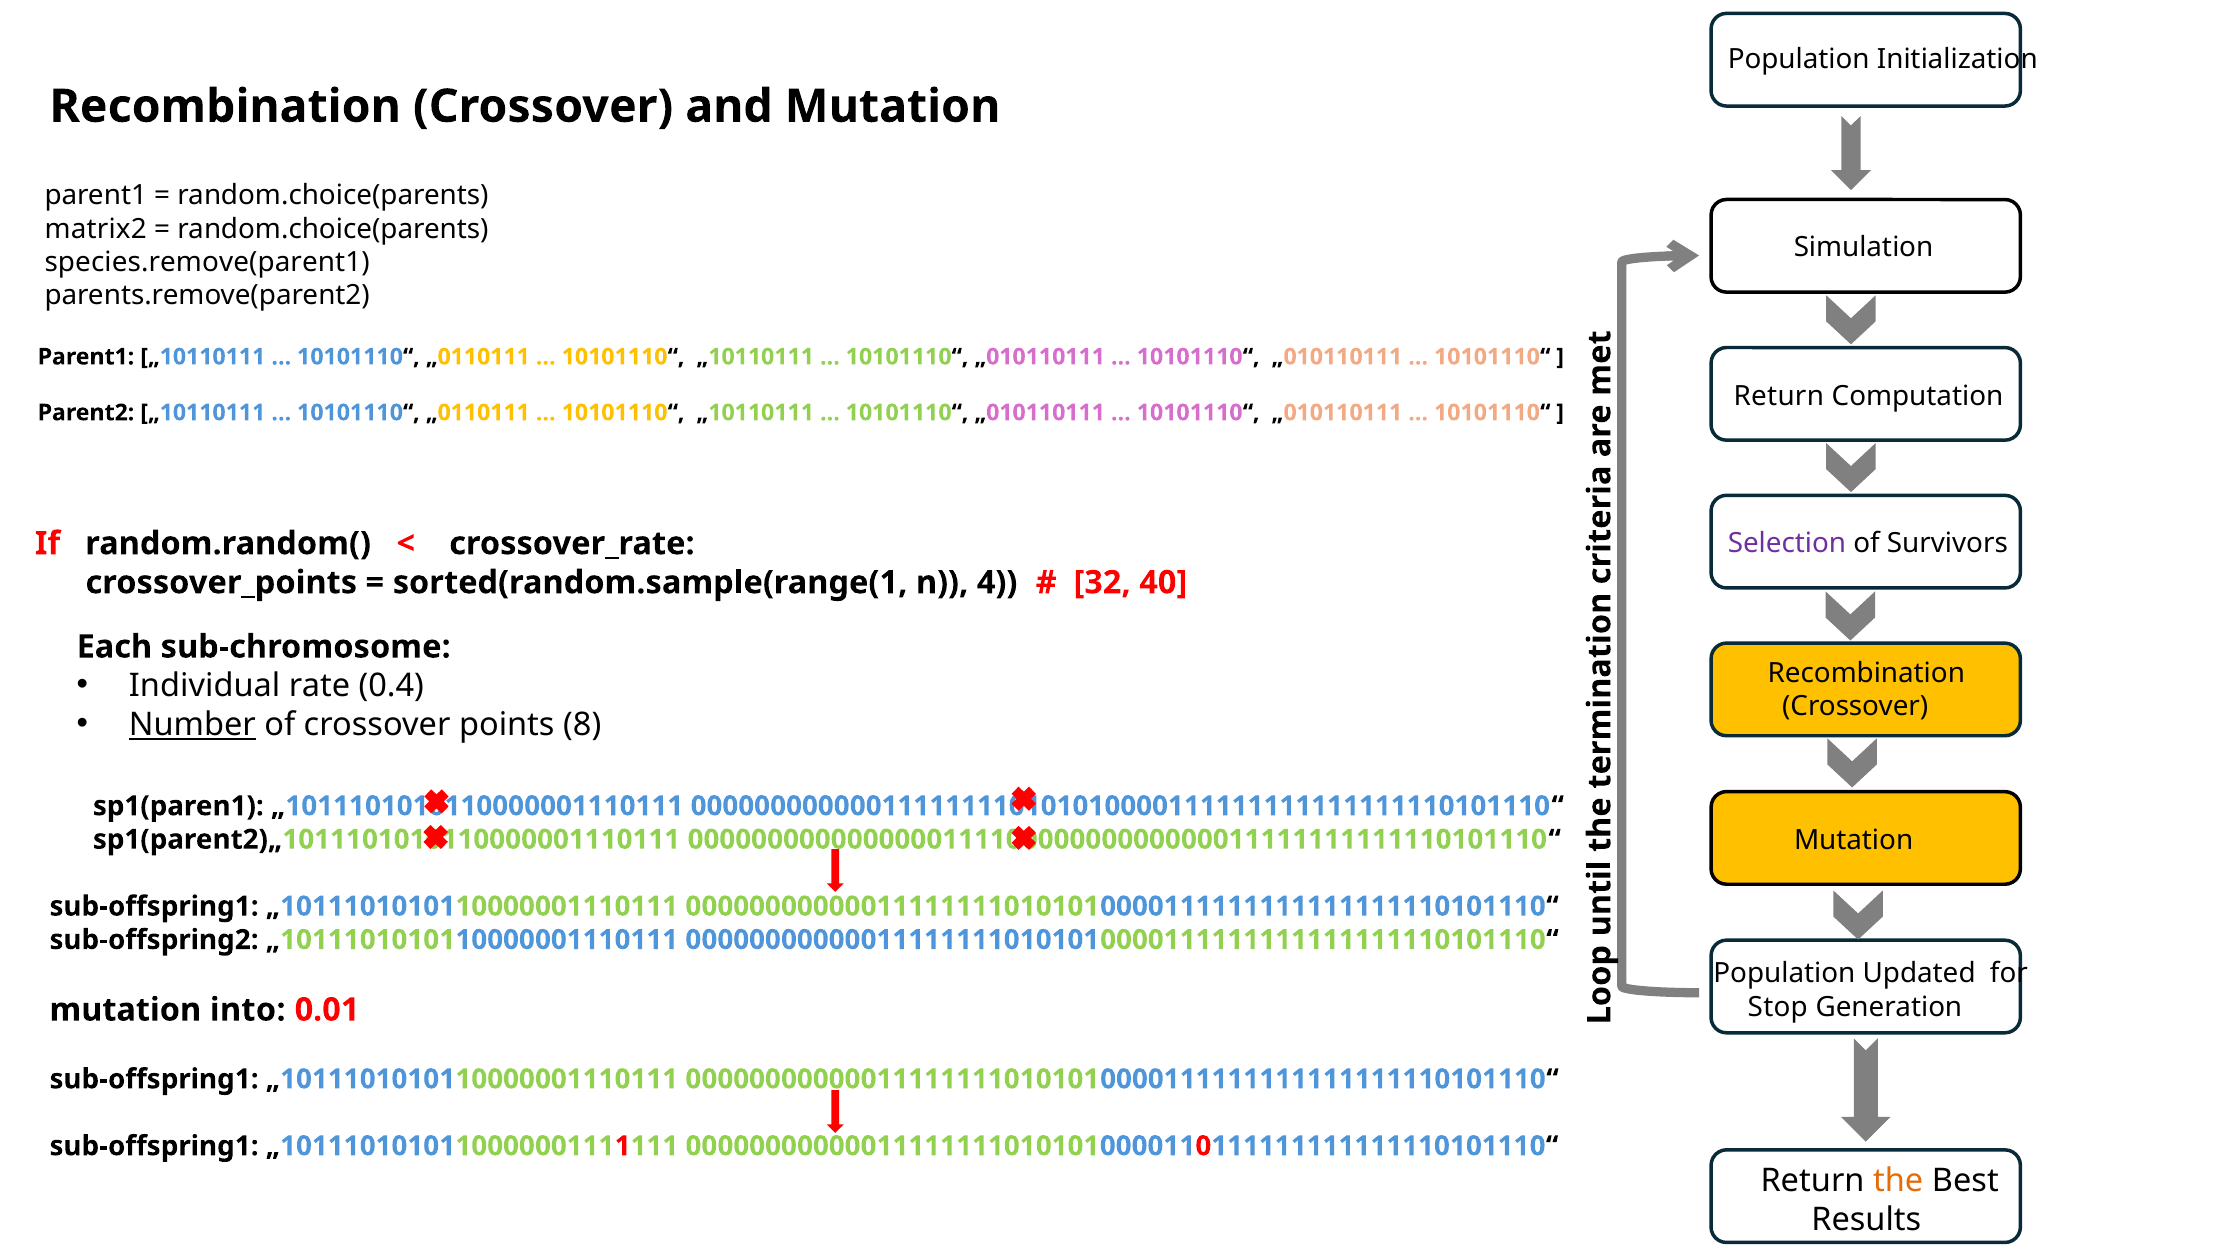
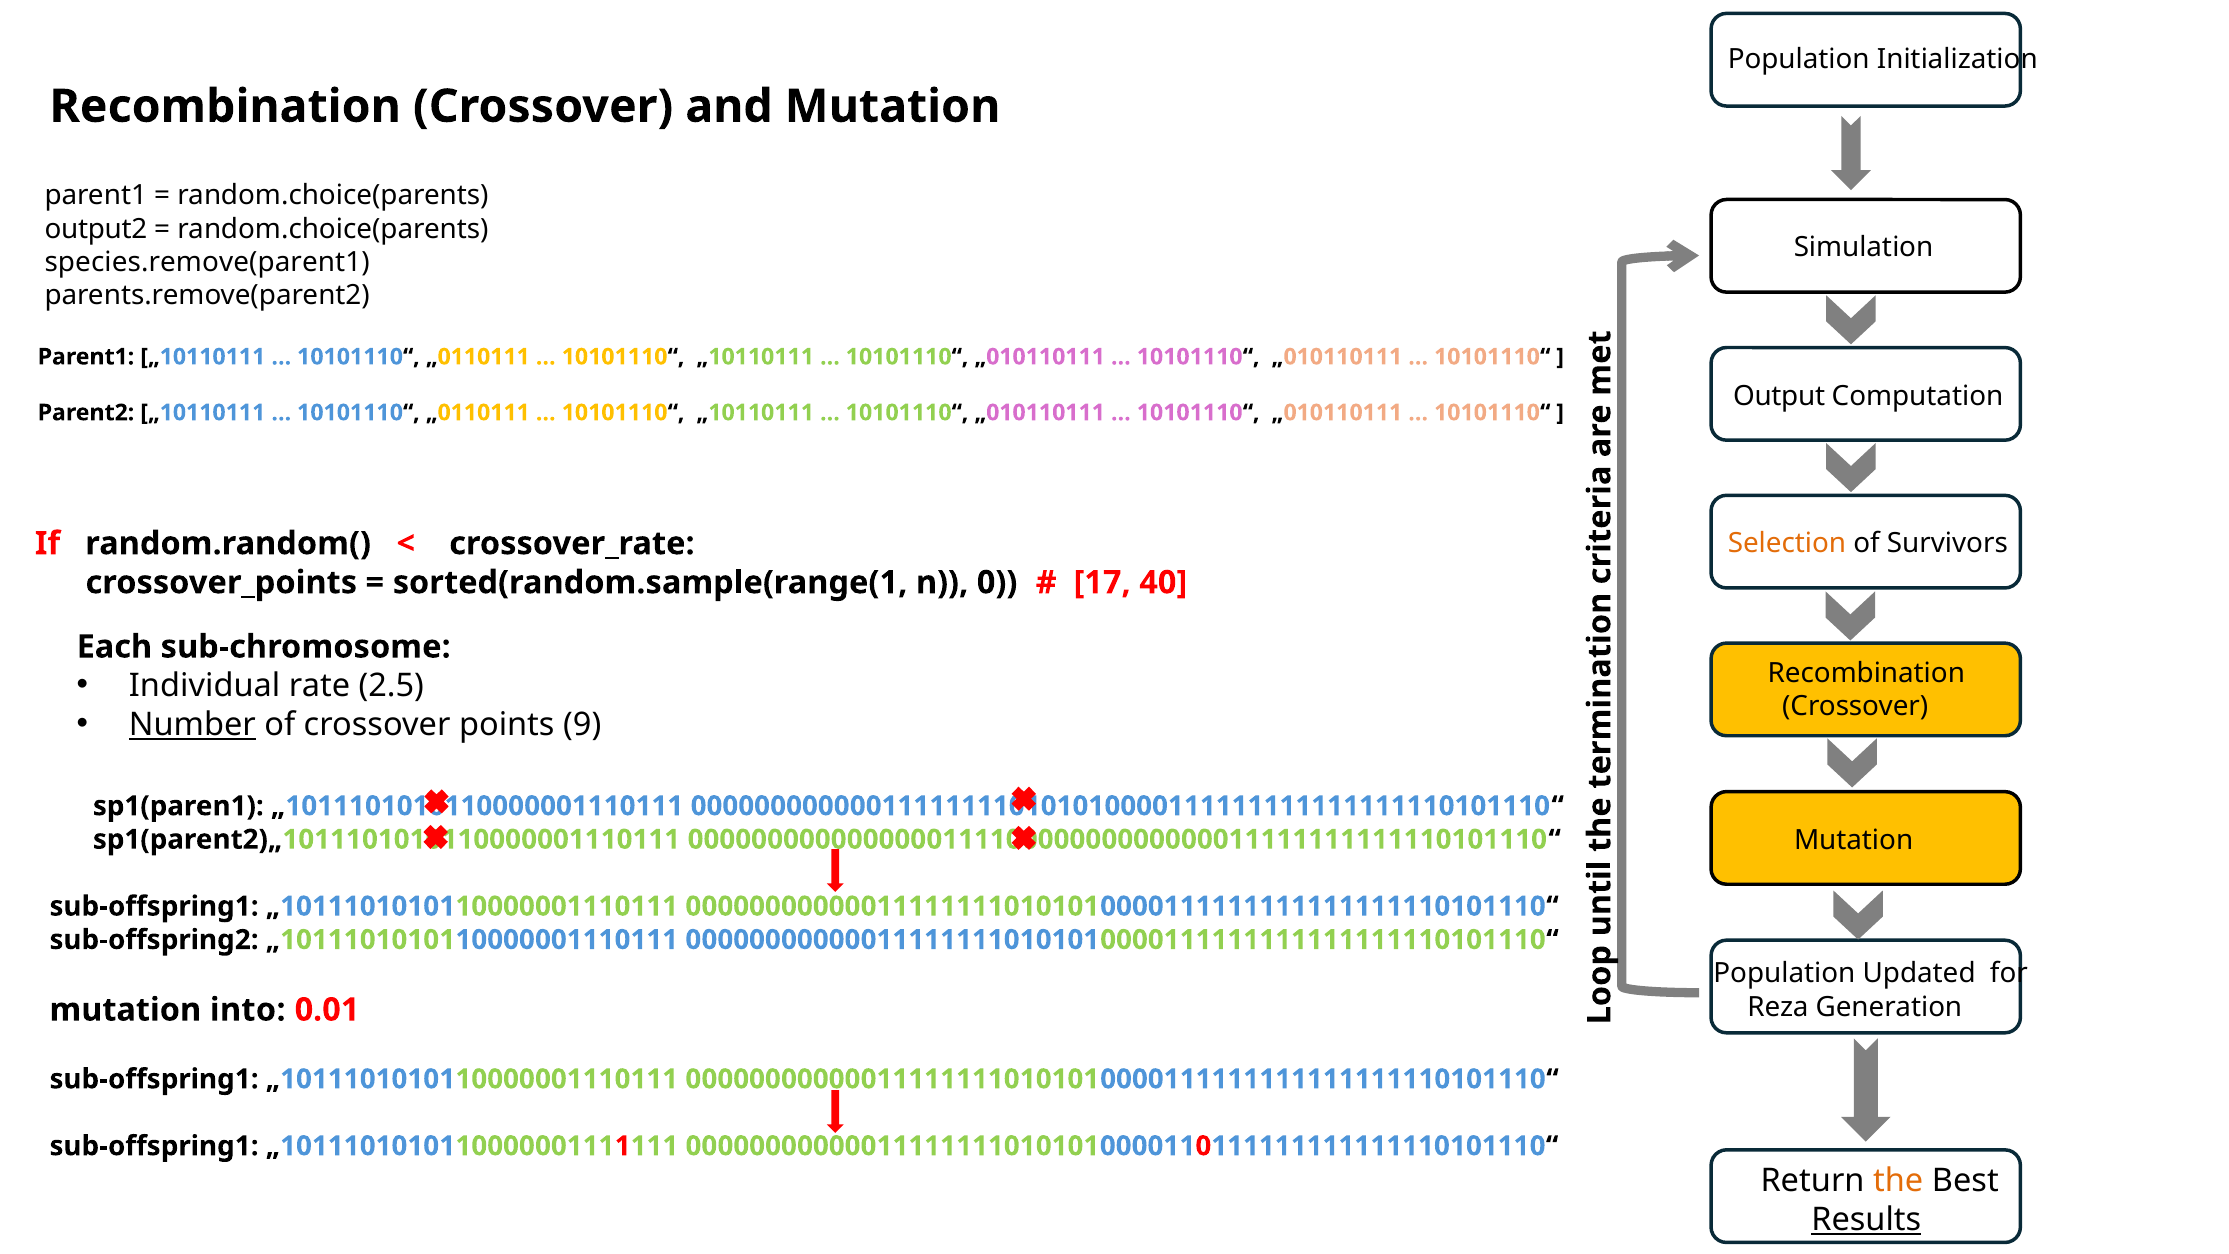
matrix2: matrix2 -> output2 (96, 229)
Return: Return -> Output (1779, 396)
Selection colour: purple -> orange (1787, 543)
4: 4 -> 0 (997, 582)
32: 32 -> 17 (1102, 582)
0.4: 0.4 -> 2.5 (391, 686)
8: 8 -> 9 (582, 725)
Stop: Stop -> Reza (1778, 1007)
Results underline: none -> present (1866, 1219)
